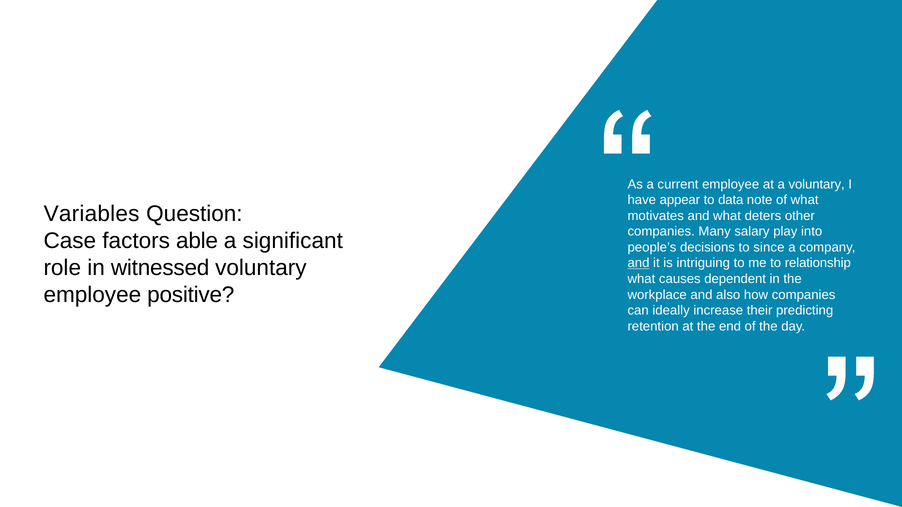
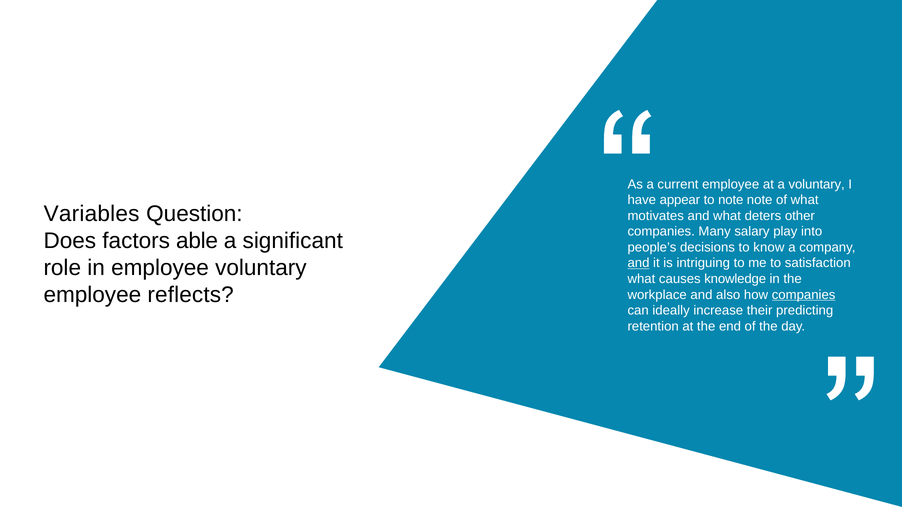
to data: data -> note (731, 200)
Case: Case -> Does (70, 241)
since: since -> know (769, 248)
relationship: relationship -> satisfaction (818, 263)
in witnessed: witnessed -> employee (160, 268)
dependent: dependent -> knowledge (735, 279)
positive: positive -> reflects (191, 295)
companies underline: none -> present (804, 295)
